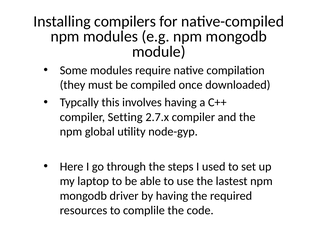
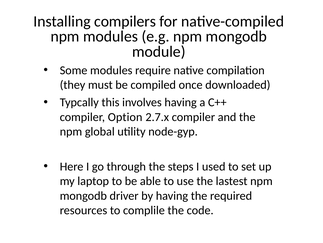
Setting: Setting -> Option (125, 117)
